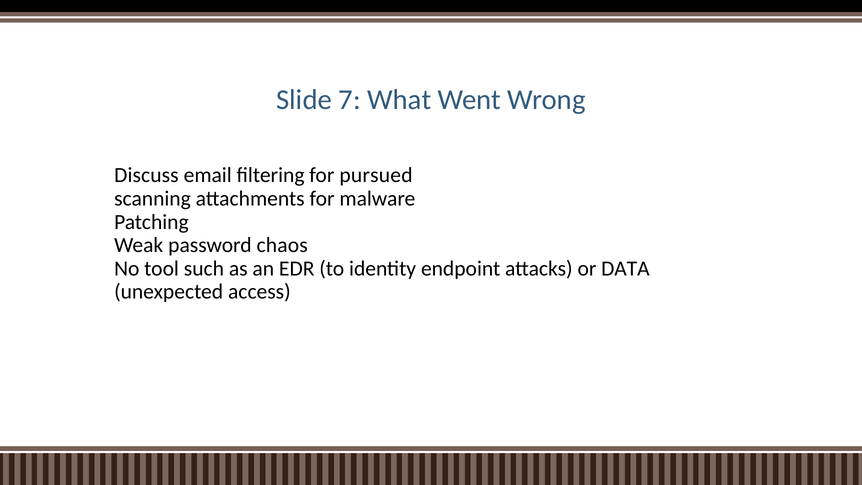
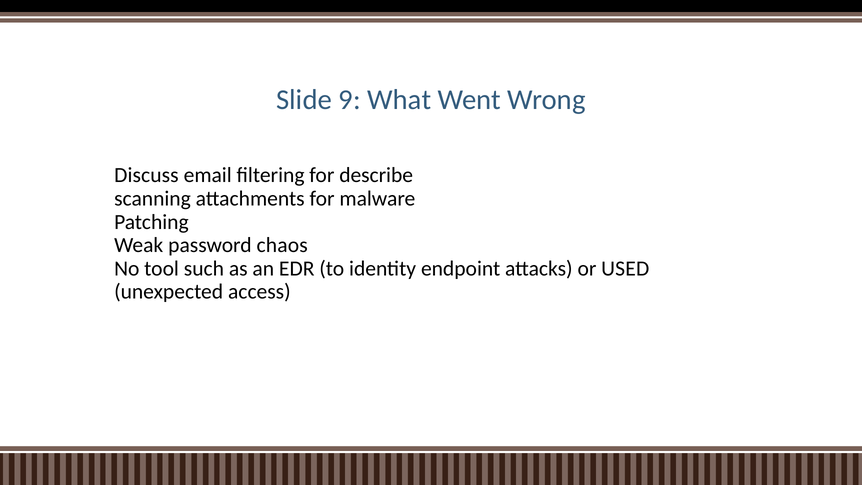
7: 7 -> 9 (350, 100)
pursued: pursued -> describe (376, 175)
DATA: DATA -> USED (625, 268)
